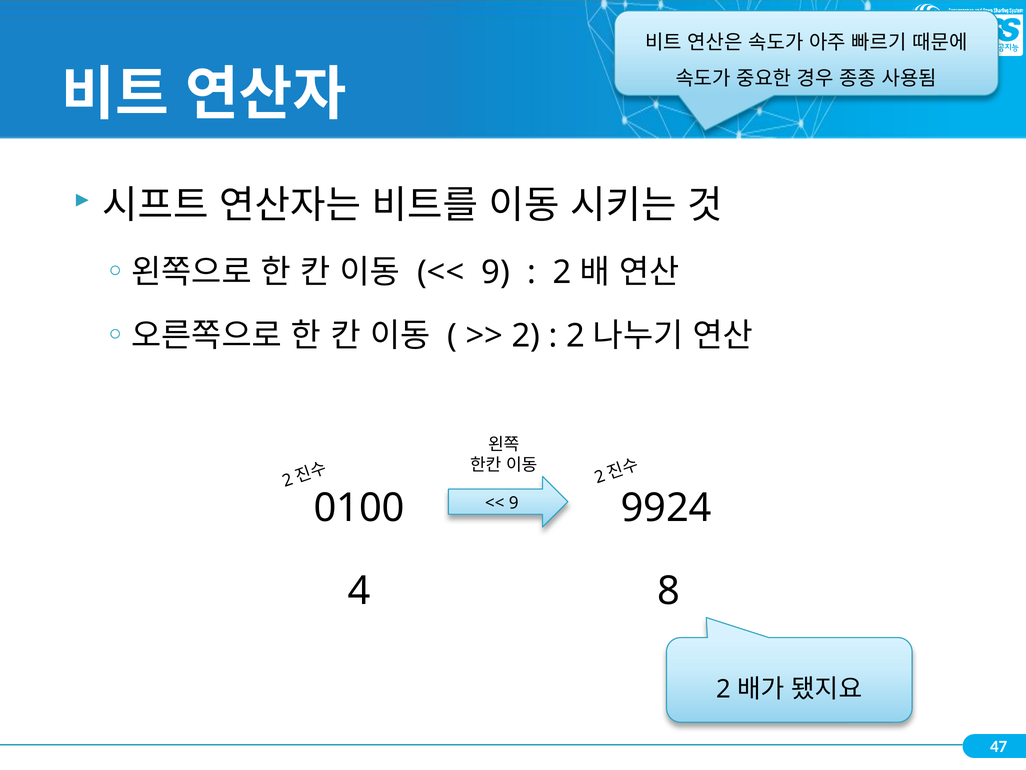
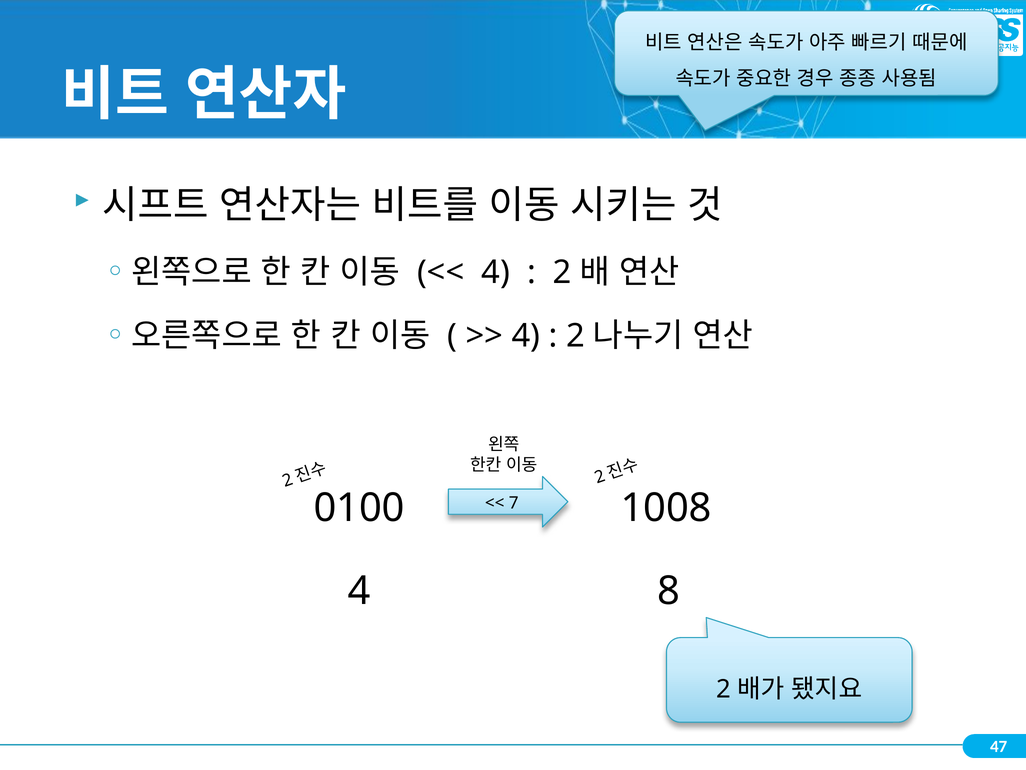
9: 9 -> 4 (496, 272)
2: 2 -> 4 (526, 336)
9924: 9924 -> 1008 (666, 508)
9: 9 -> 7 (514, 503)
